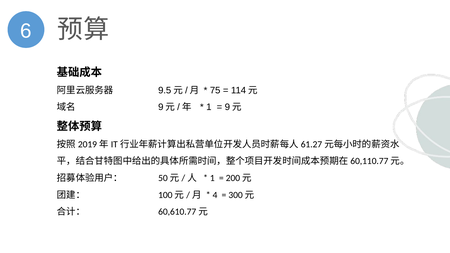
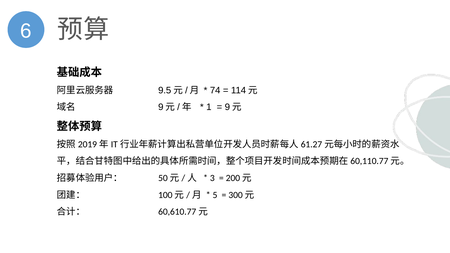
75: 75 -> 74 (215, 90)
1: 1 -> 3 (212, 178)
4: 4 -> 5 (215, 195)
